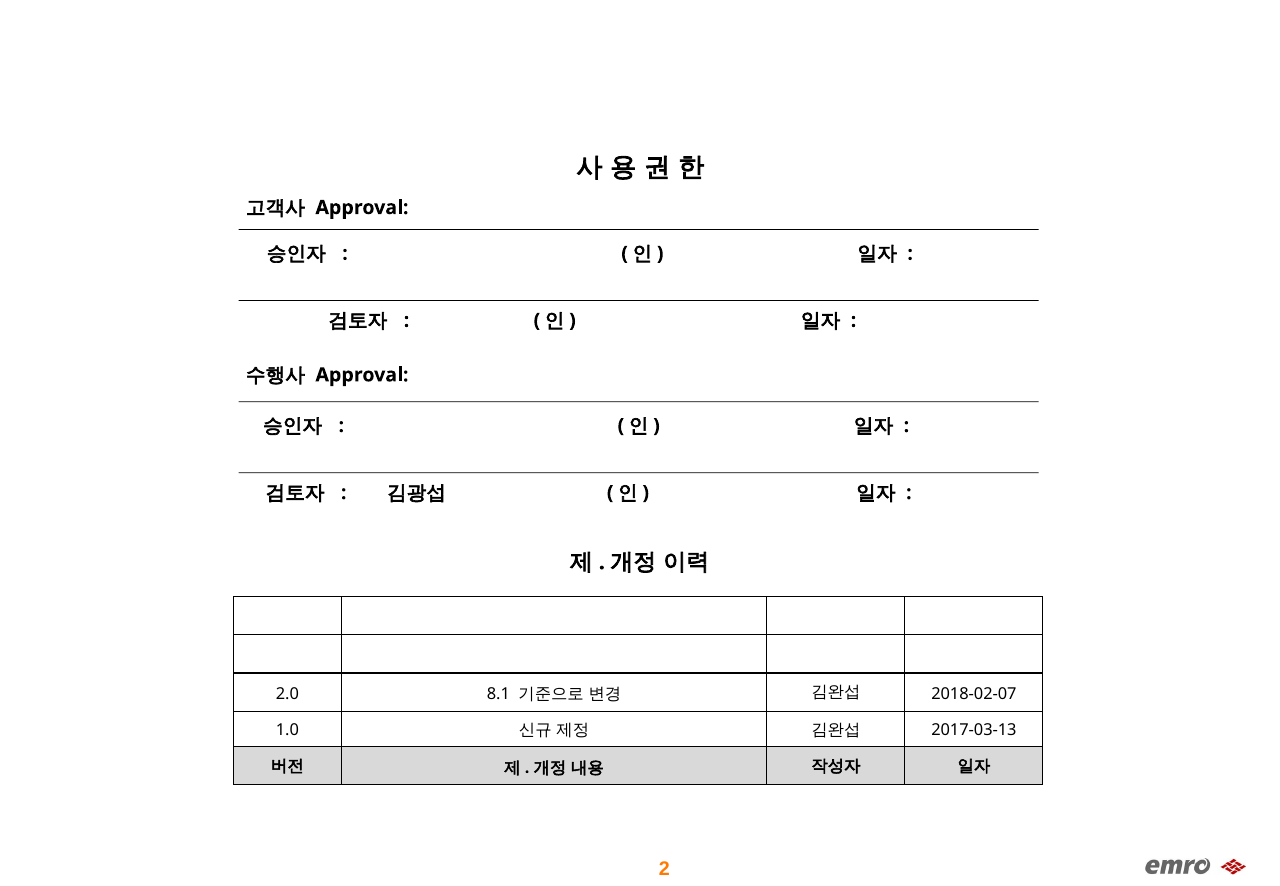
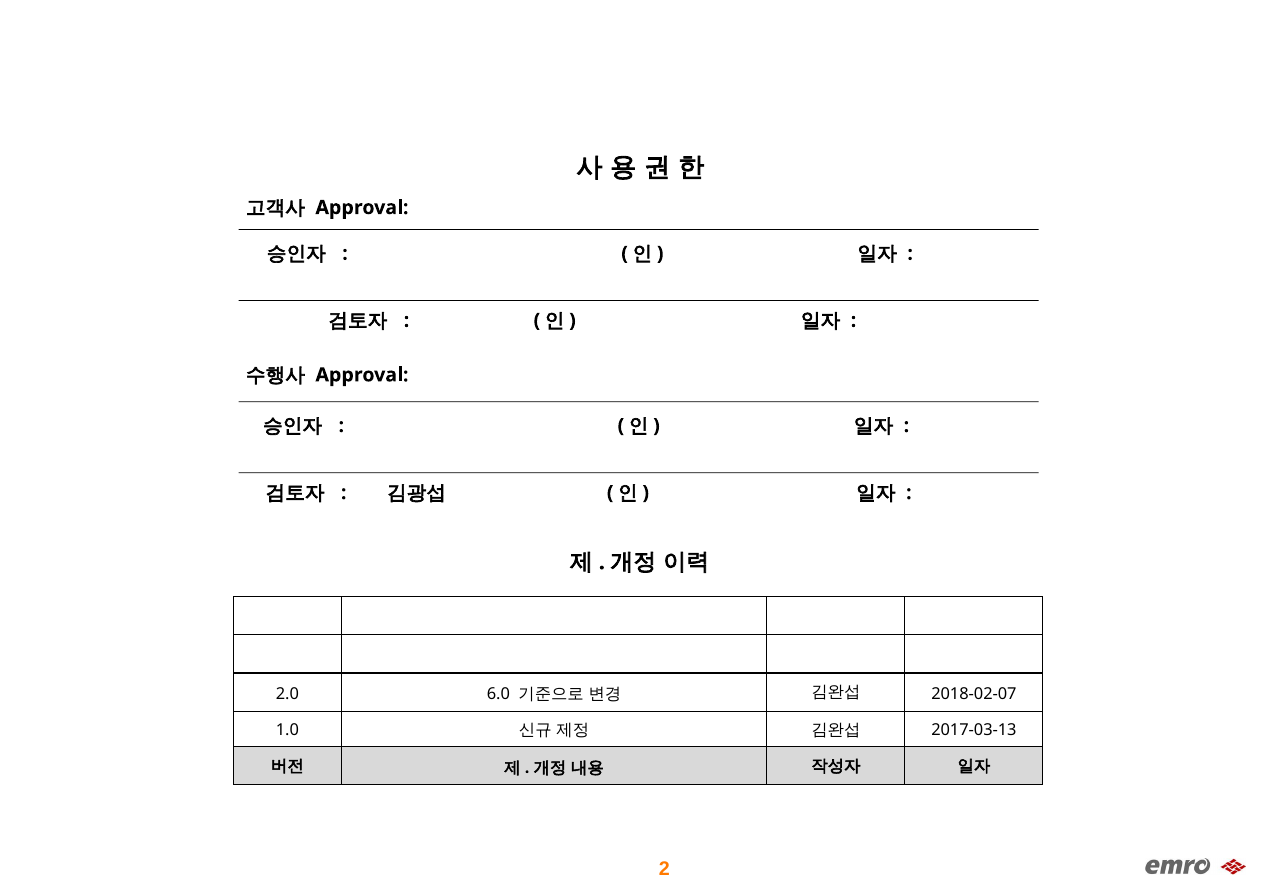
8.1: 8.1 -> 6.0 (498, 694)
